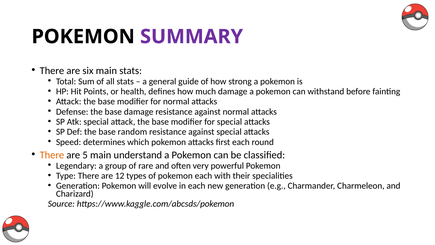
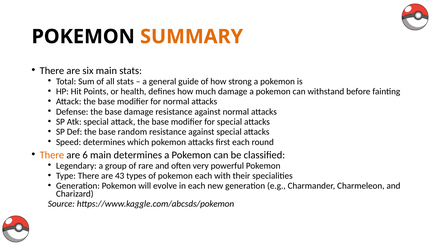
SUMMARY colour: purple -> orange (192, 37)
5: 5 -> 6 (85, 155)
main understand: understand -> determines (138, 155)
12: 12 -> 43 (120, 176)
